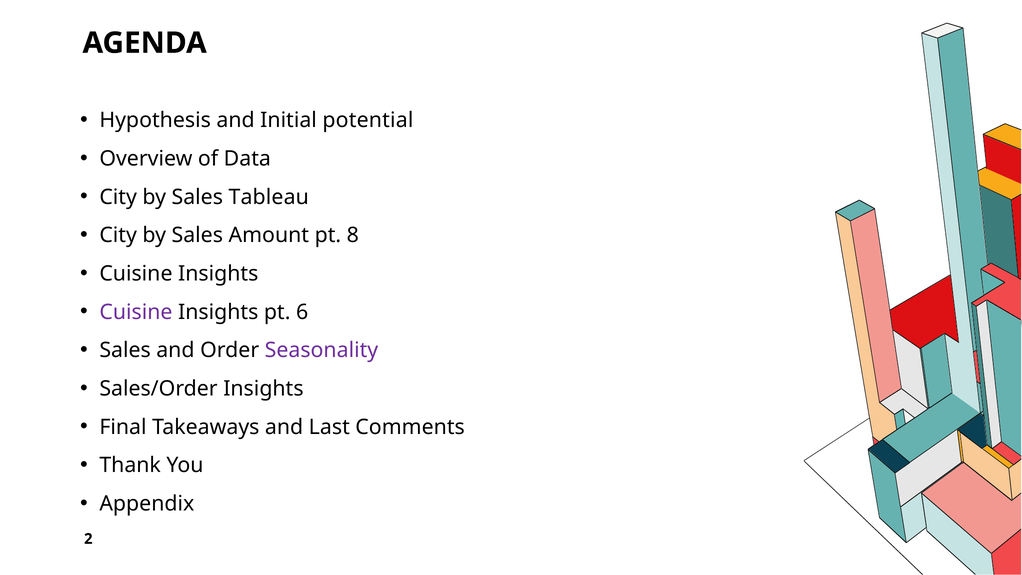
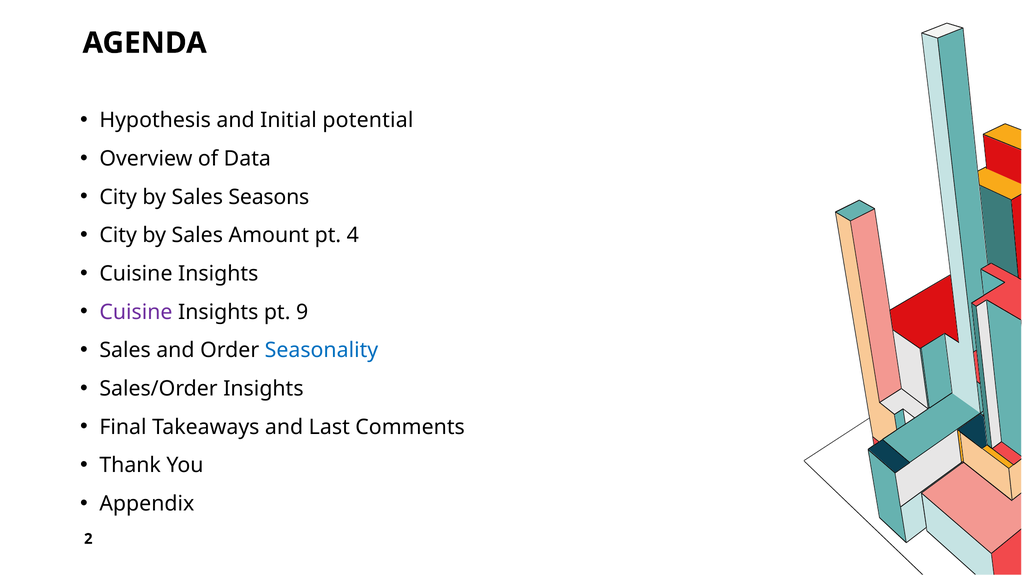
Tableau: Tableau -> Seasons (269, 197)
8: 8 -> 4 (353, 235)
6: 6 -> 9 (302, 312)
Seasonality colour: purple -> blue (321, 350)
